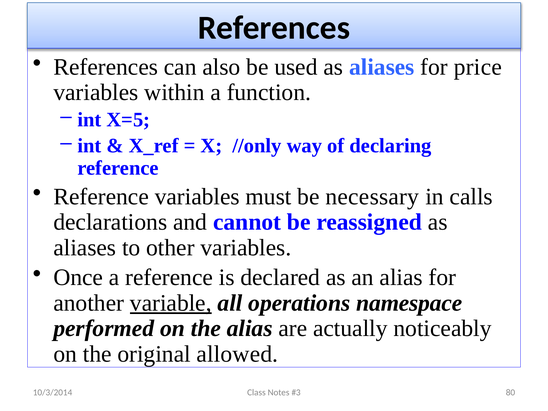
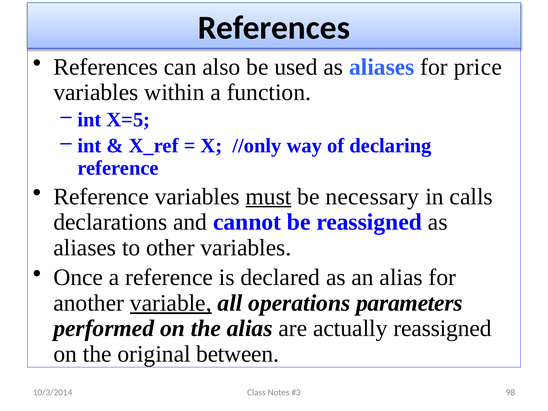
must underline: none -> present (269, 197)
namespace: namespace -> parameters (409, 303)
actually noticeably: noticeably -> reassigned (443, 328)
allowed: allowed -> between (238, 354)
80: 80 -> 98 (510, 392)
